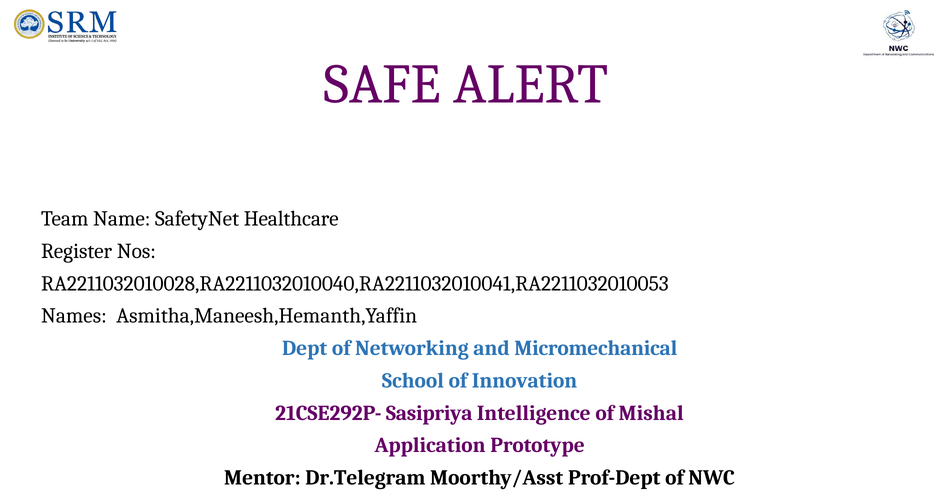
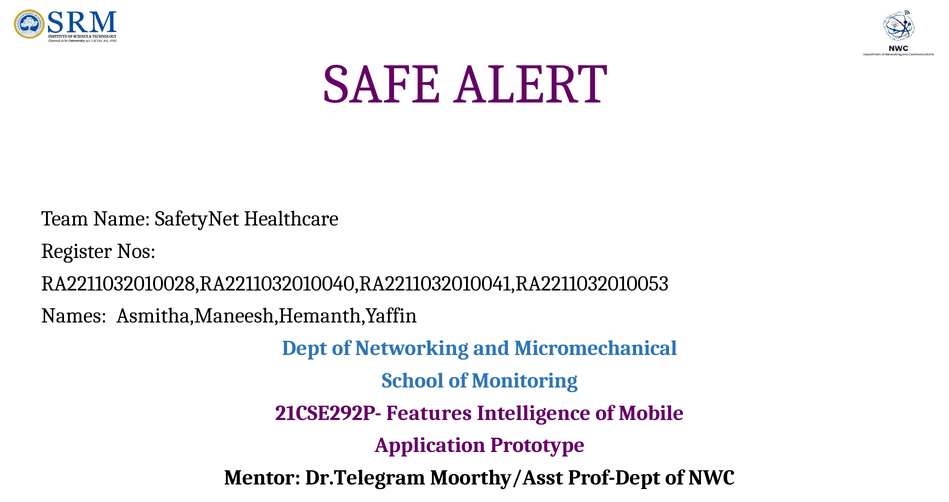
Innovation: Innovation -> Monitoring (525, 381)
Sasipriya: Sasipriya -> Features (429, 413)
Mishal: Mishal -> Mobile (651, 413)
